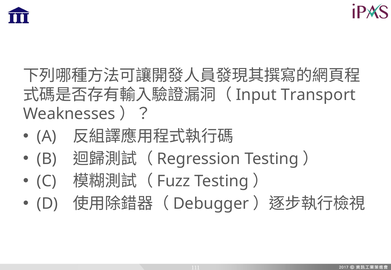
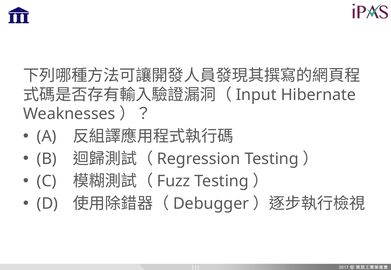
Transport: Transport -> Hibernate (318, 95)
